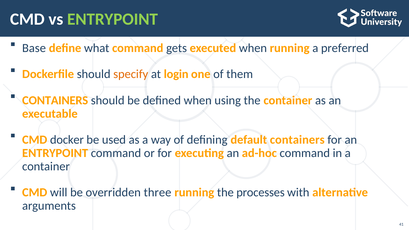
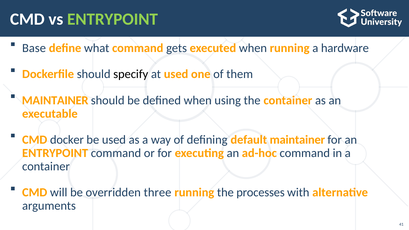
preferred: preferred -> hardware (345, 48)
specify colour: orange -> black (131, 74)
at login: login -> used (176, 74)
CONTAINERS: CONTAINERS -> MAINTAINER (55, 100)
default containers: containers -> maintainer (297, 140)
